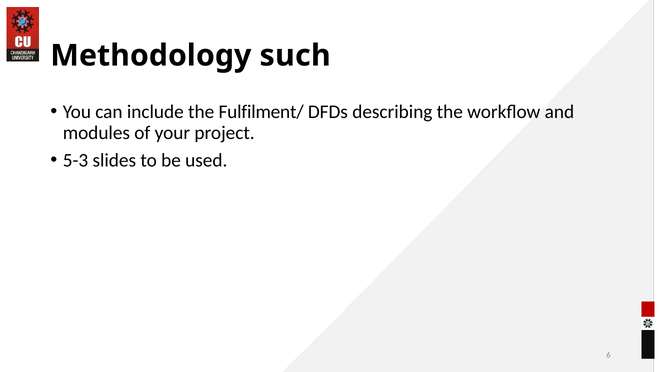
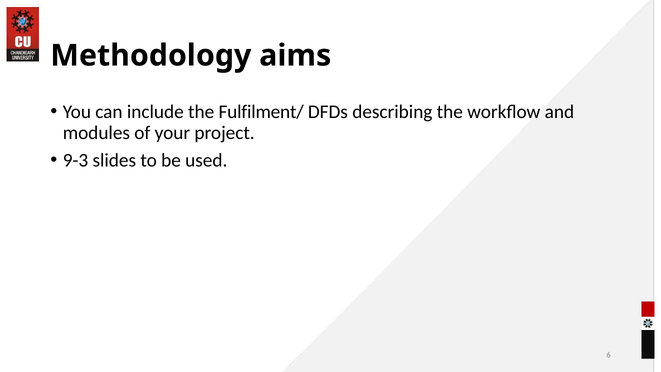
such: such -> aims (295, 56)
5-3: 5-3 -> 9-3 (75, 160)
